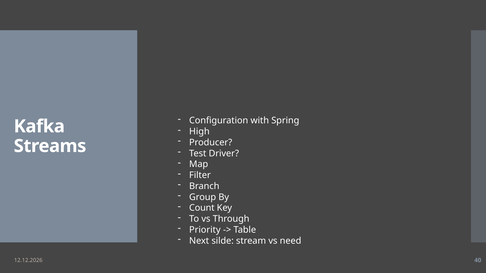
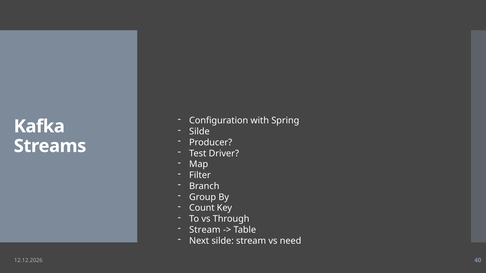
High: High -> Silde (199, 132)
Priority: Priority -> Stream (205, 230)
